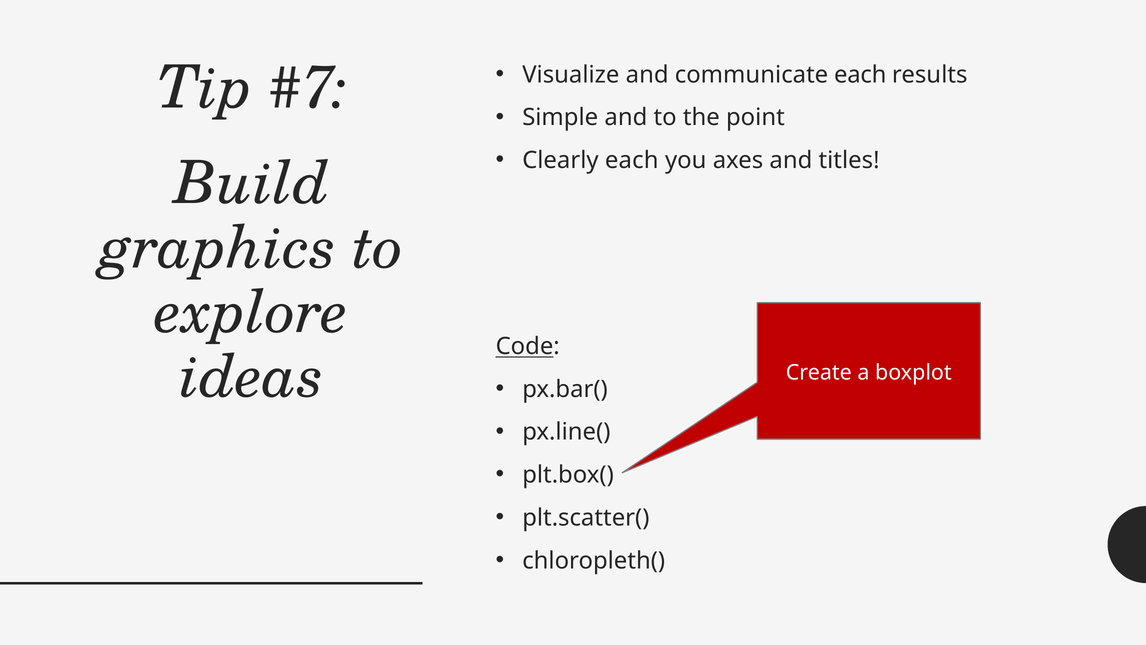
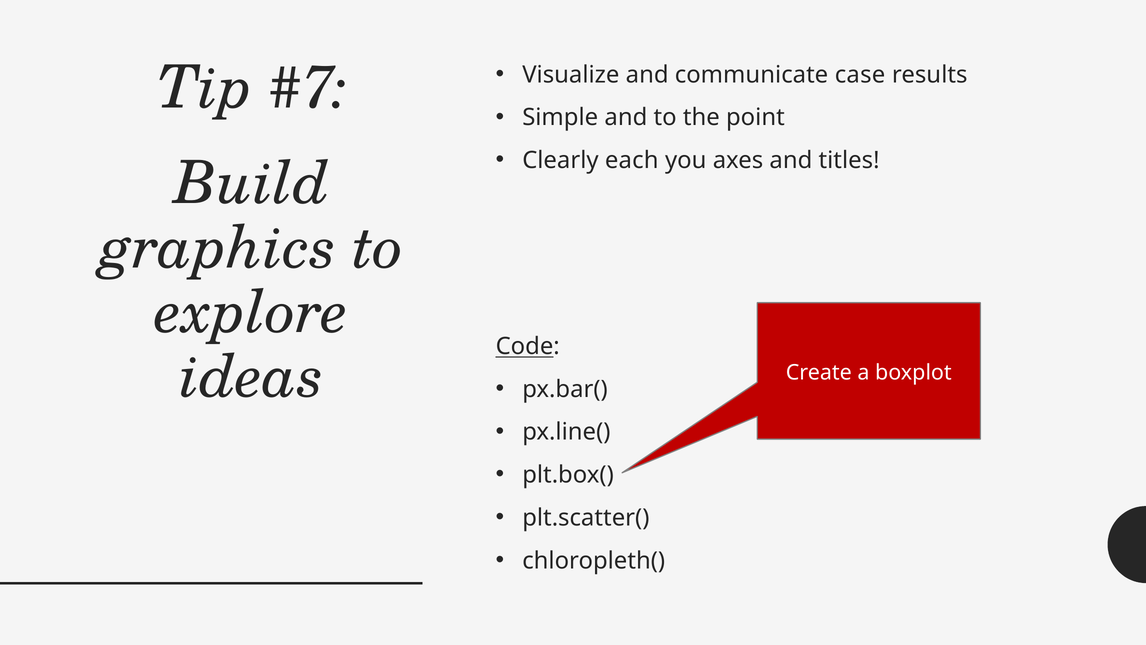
communicate each: each -> case (860, 75)
